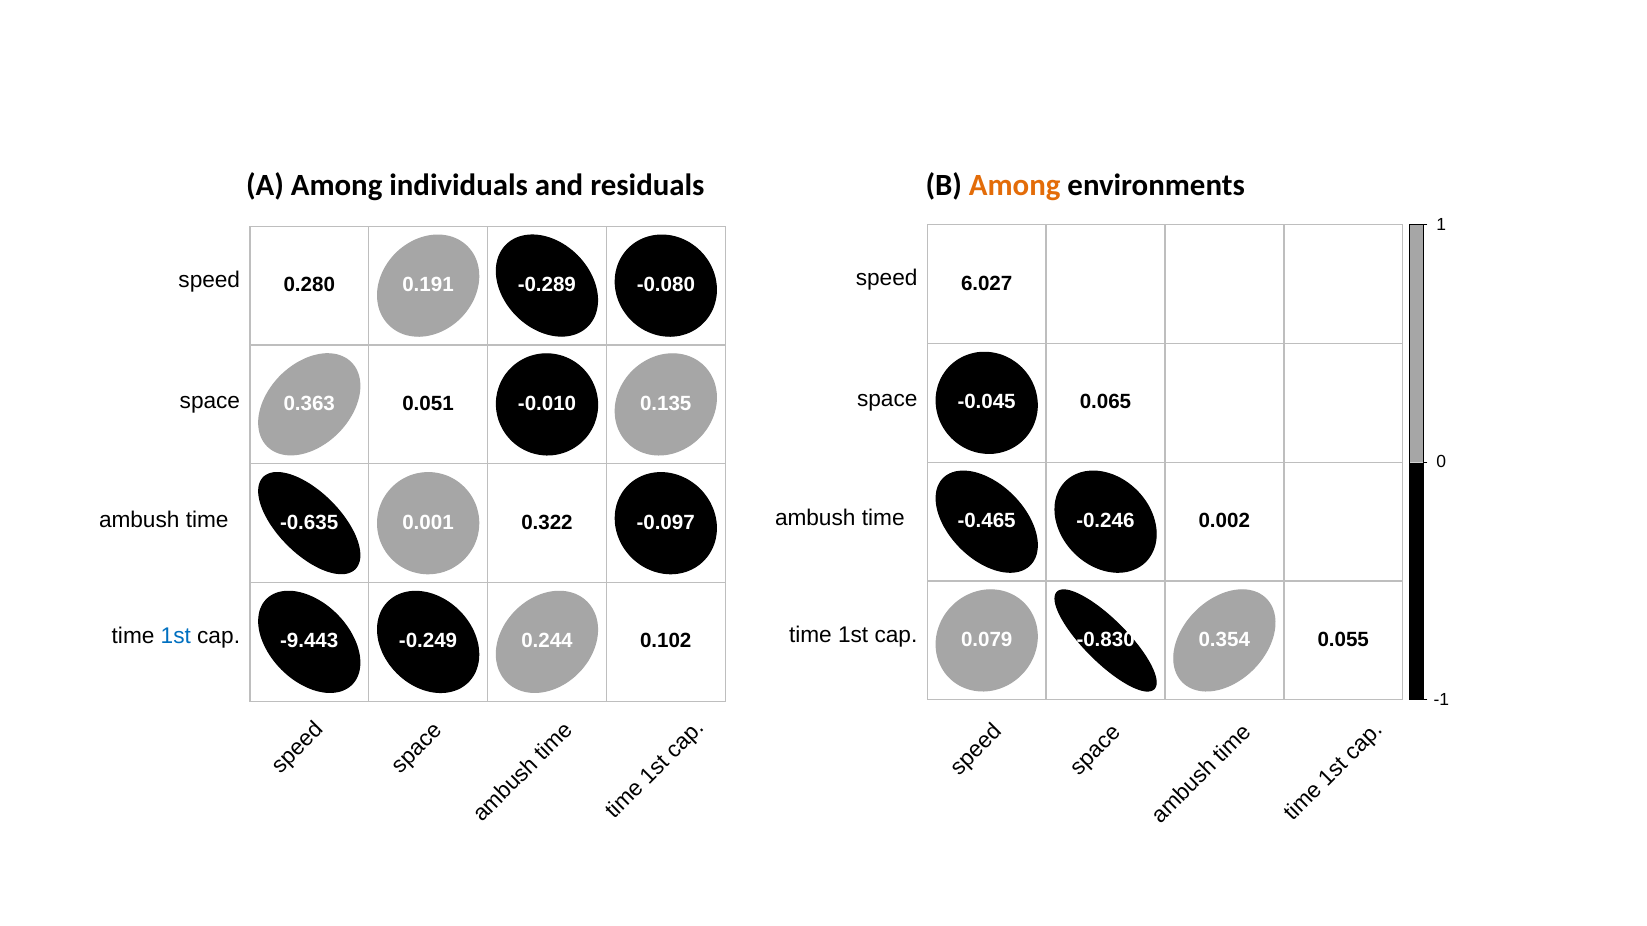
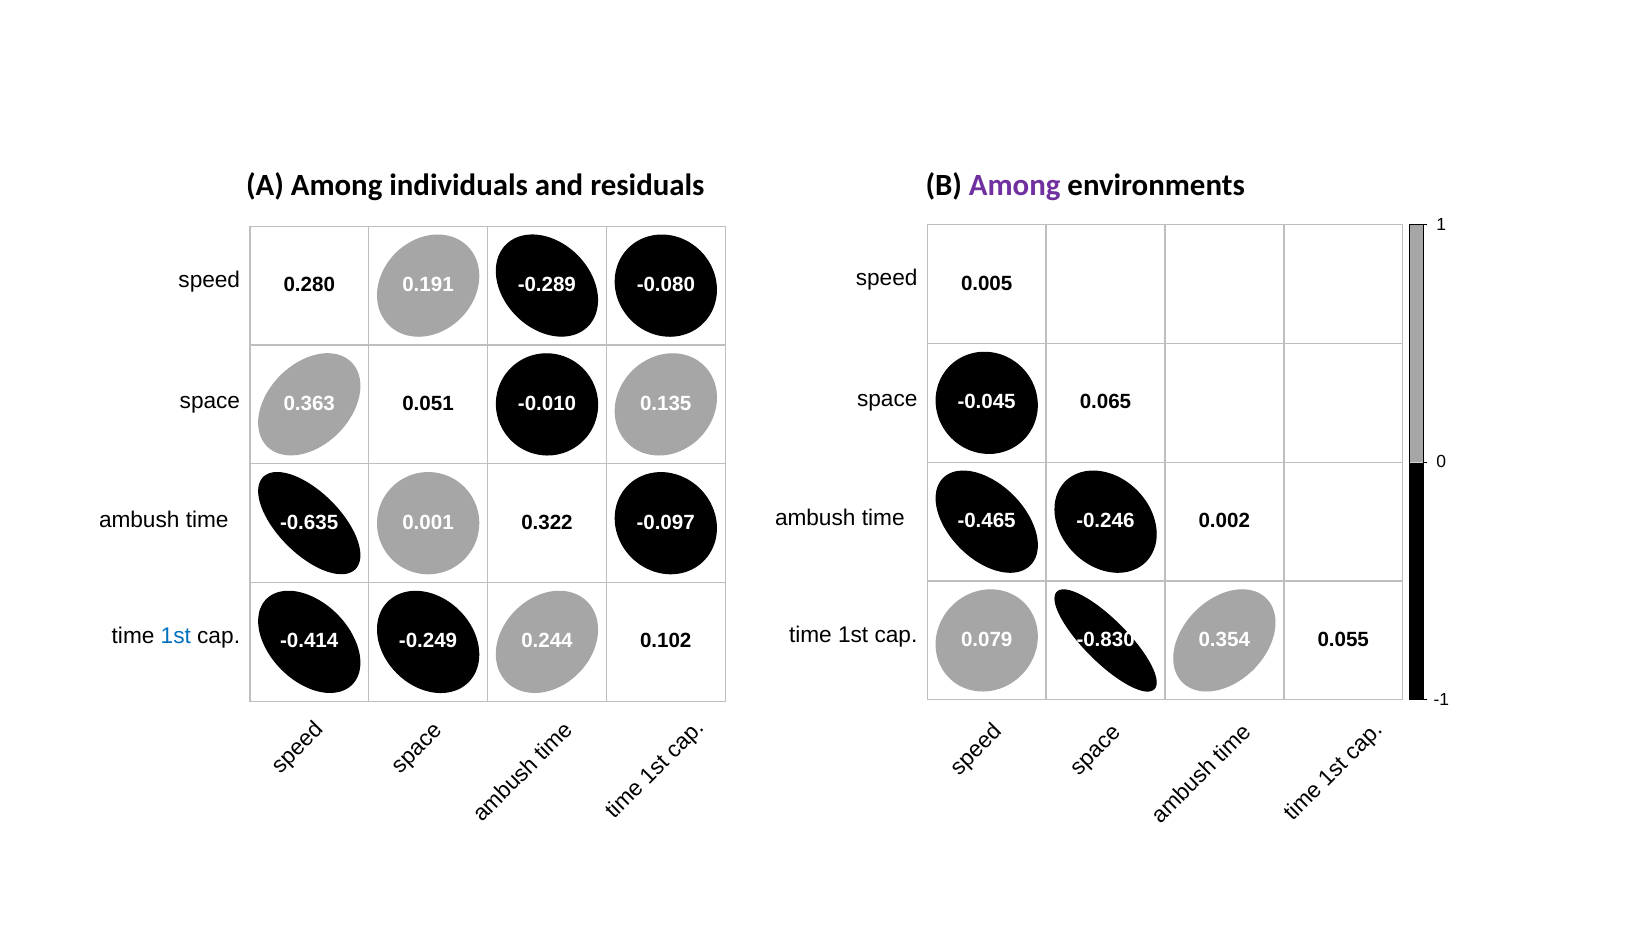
Among colour: orange -> purple (1015, 185)
6.027: 6.027 -> 0.005 (987, 283)
-9.443: -9.443 -> -0.414 (309, 641)
